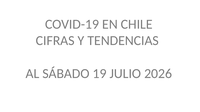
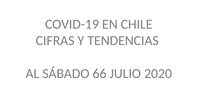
19: 19 -> 66 (100, 74)
2026: 2026 -> 2020 (158, 74)
